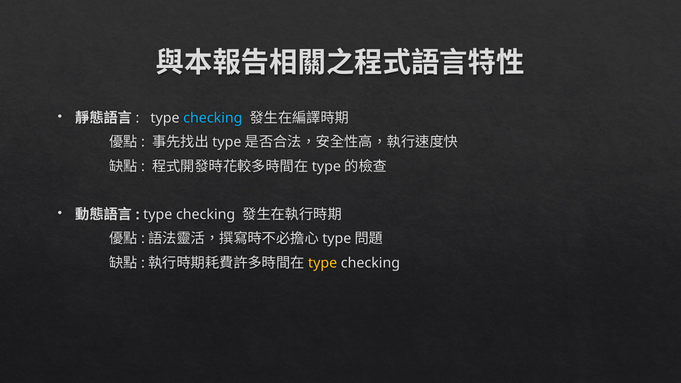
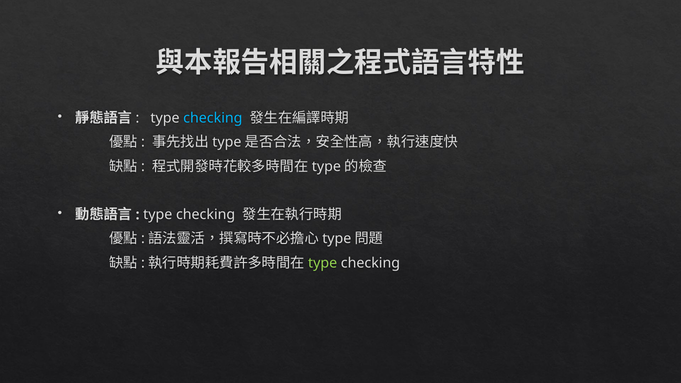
type colour: yellow -> light green (323, 263)
